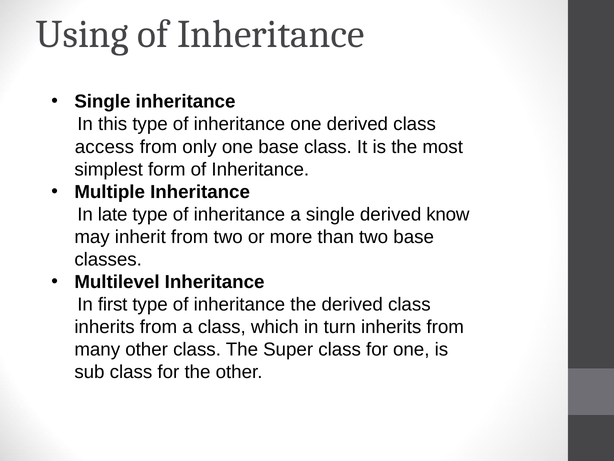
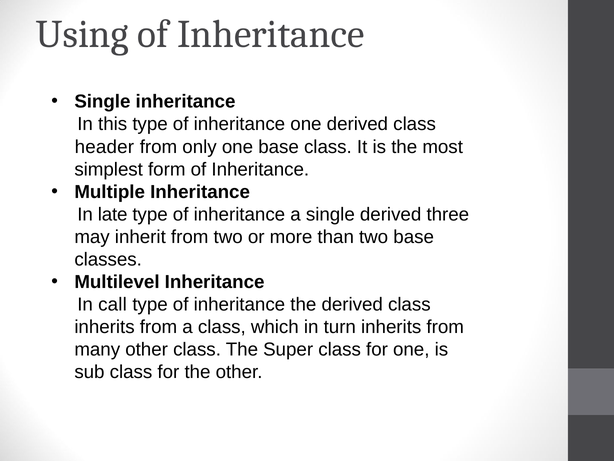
access: access -> header (104, 147)
know: know -> three (448, 214)
first: first -> call (113, 304)
